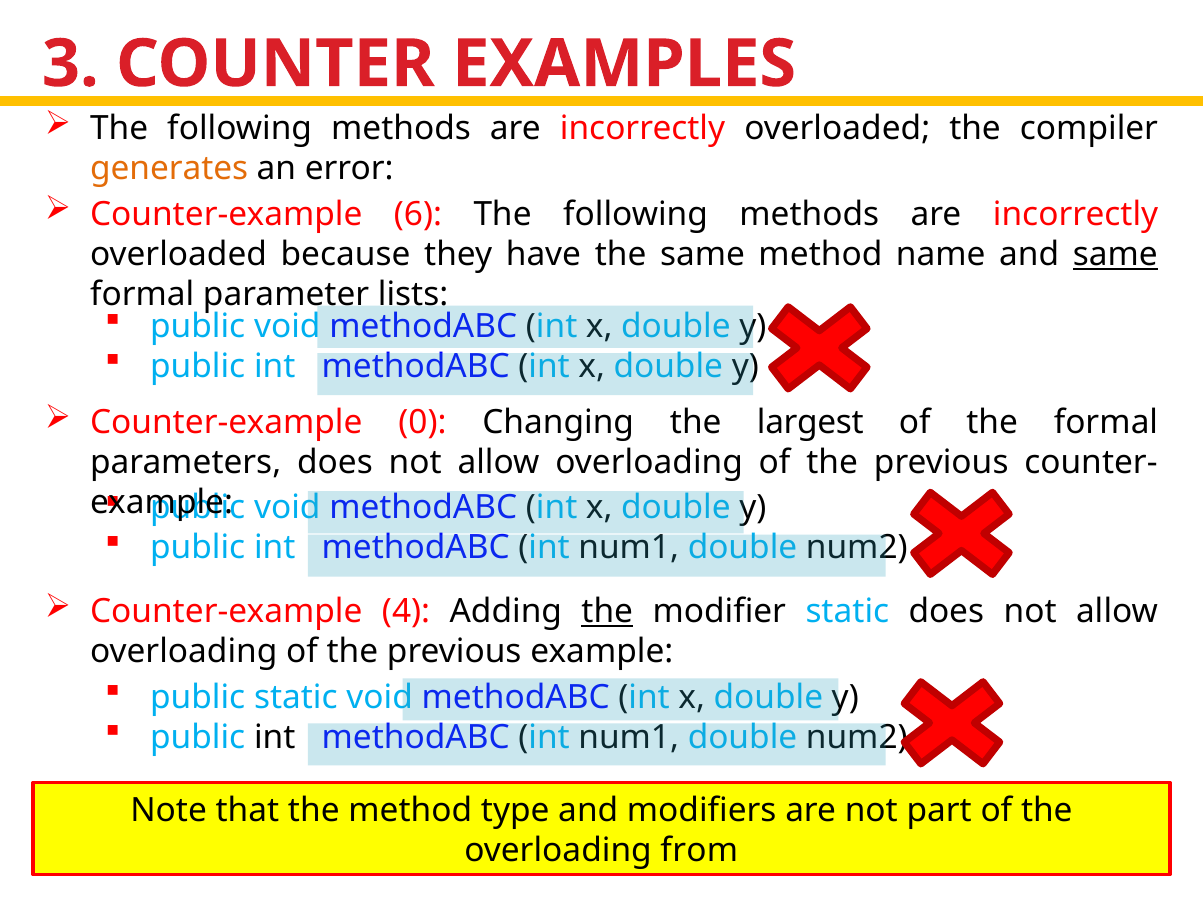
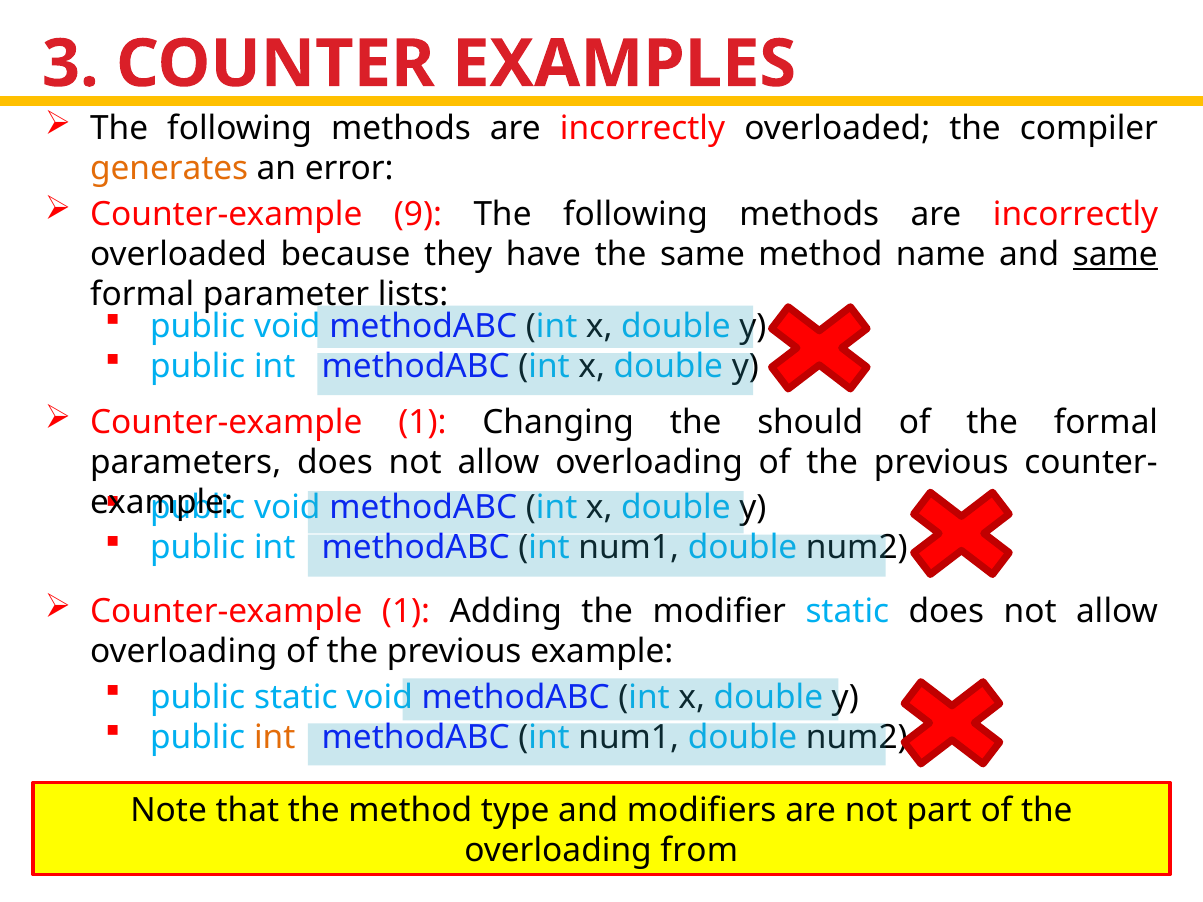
6: 6 -> 9 (418, 214)
0: 0 -> 1 (422, 423)
largest: largest -> should (810, 423)
4: 4 -> 1 (406, 612)
the underline: present -> none (607, 612)
int colour: black -> orange (275, 737)
